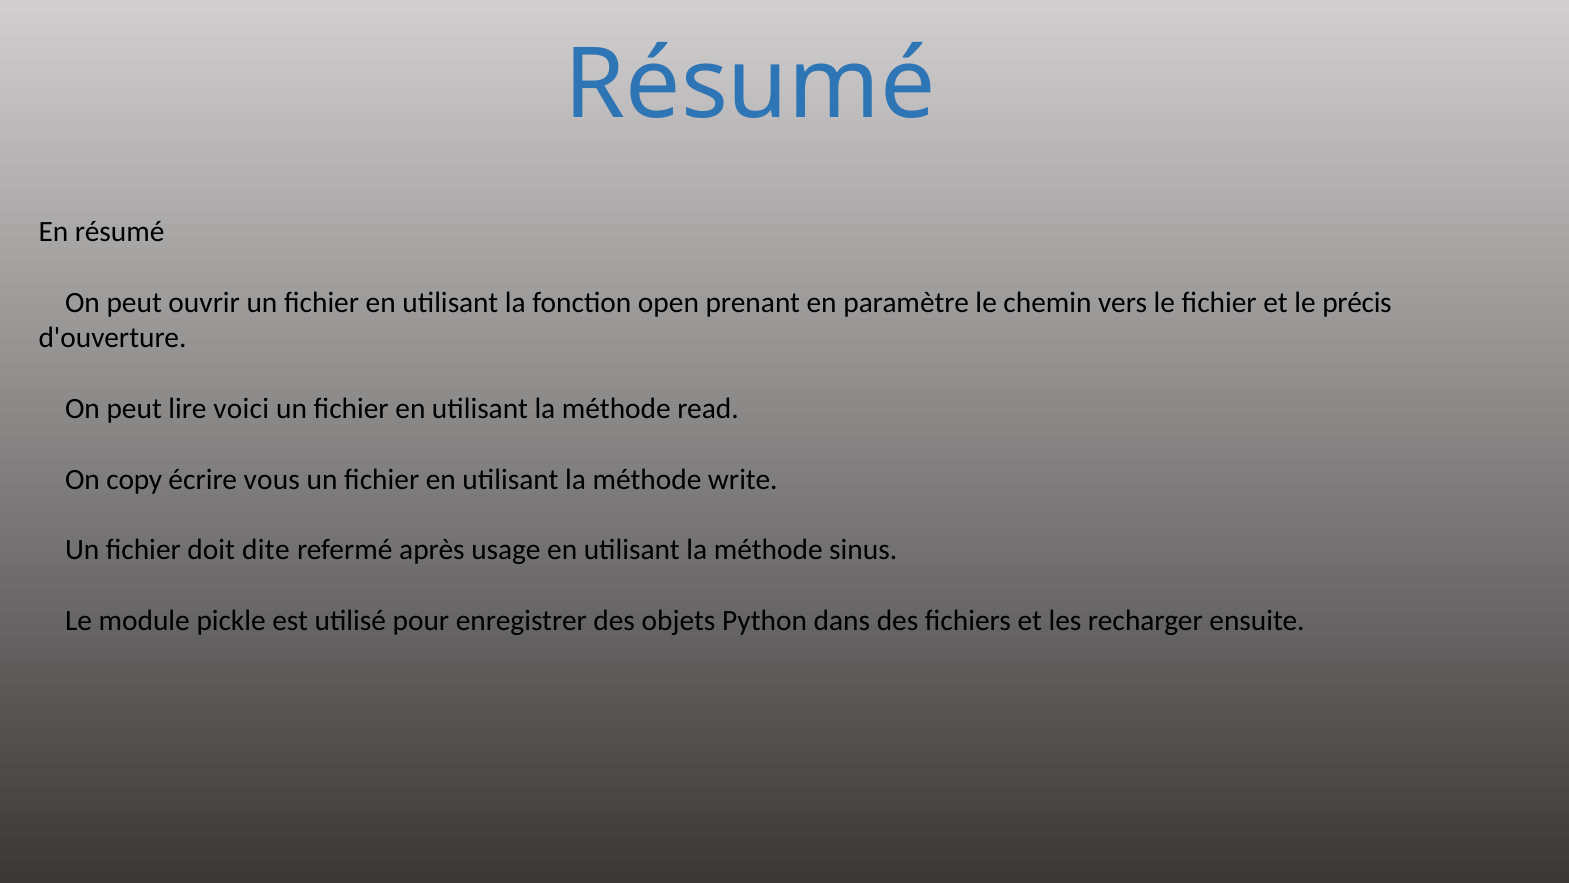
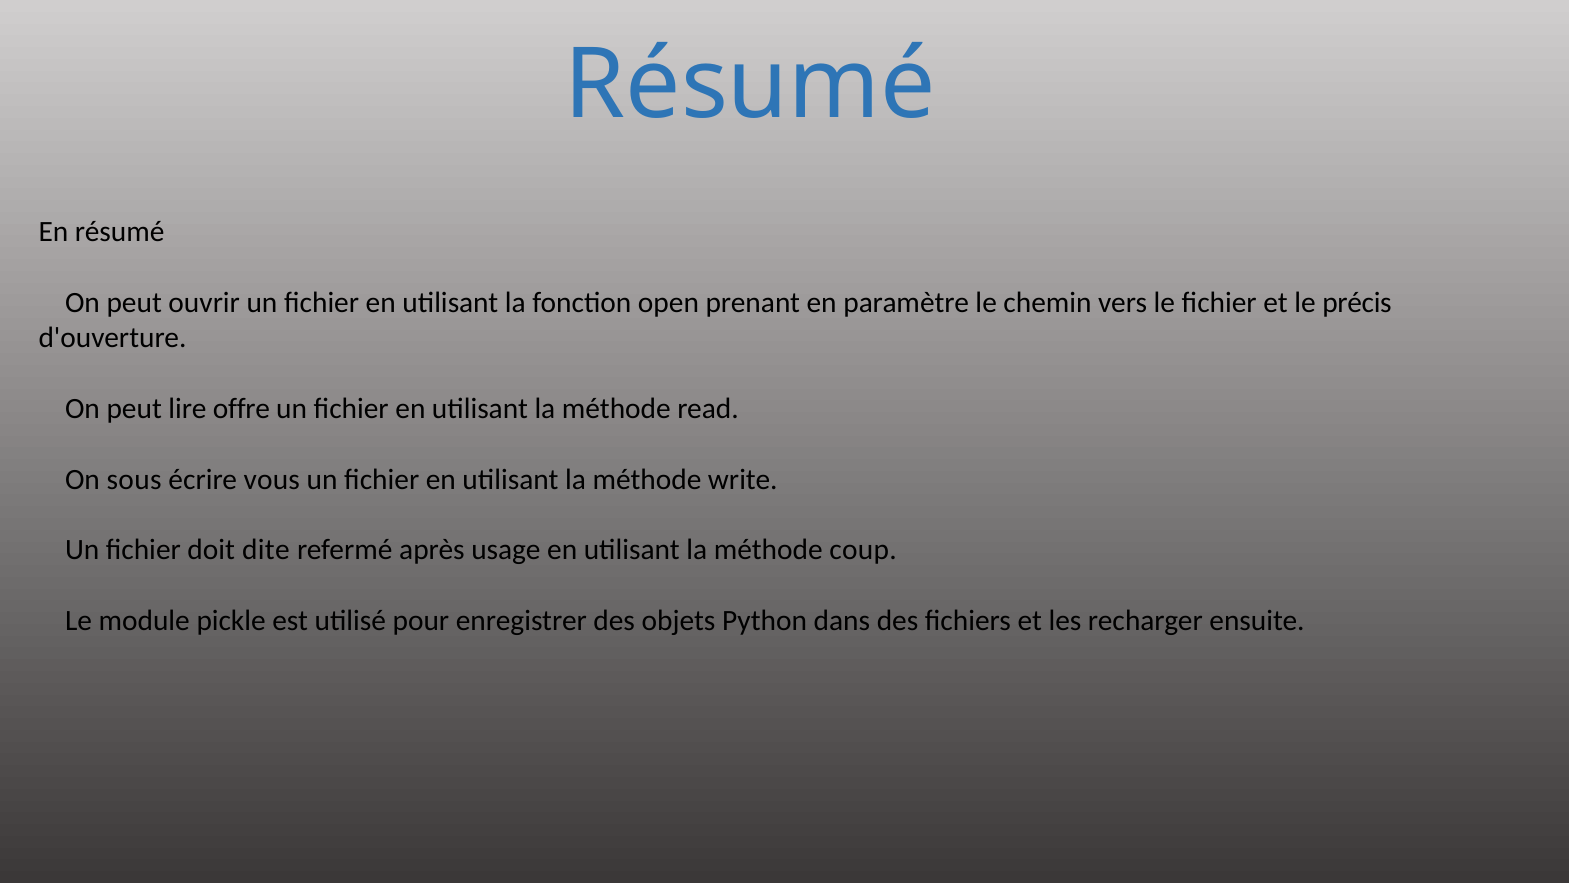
voici: voici -> offre (241, 408)
copy: copy -> sous (134, 479)
sinus: sinus -> coup (863, 550)
